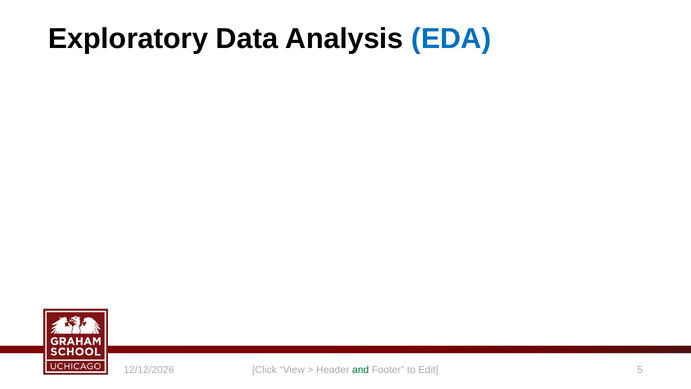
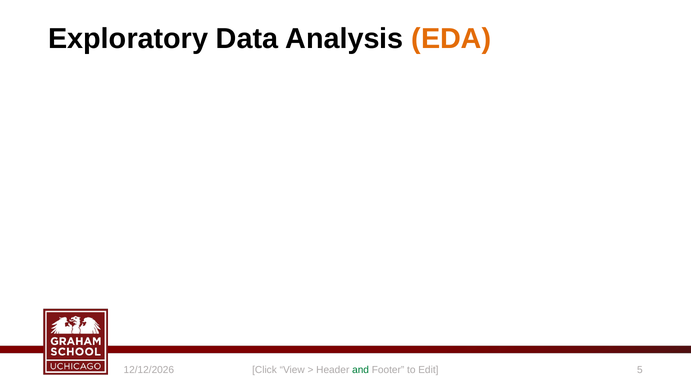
EDA colour: blue -> orange (451, 39)
